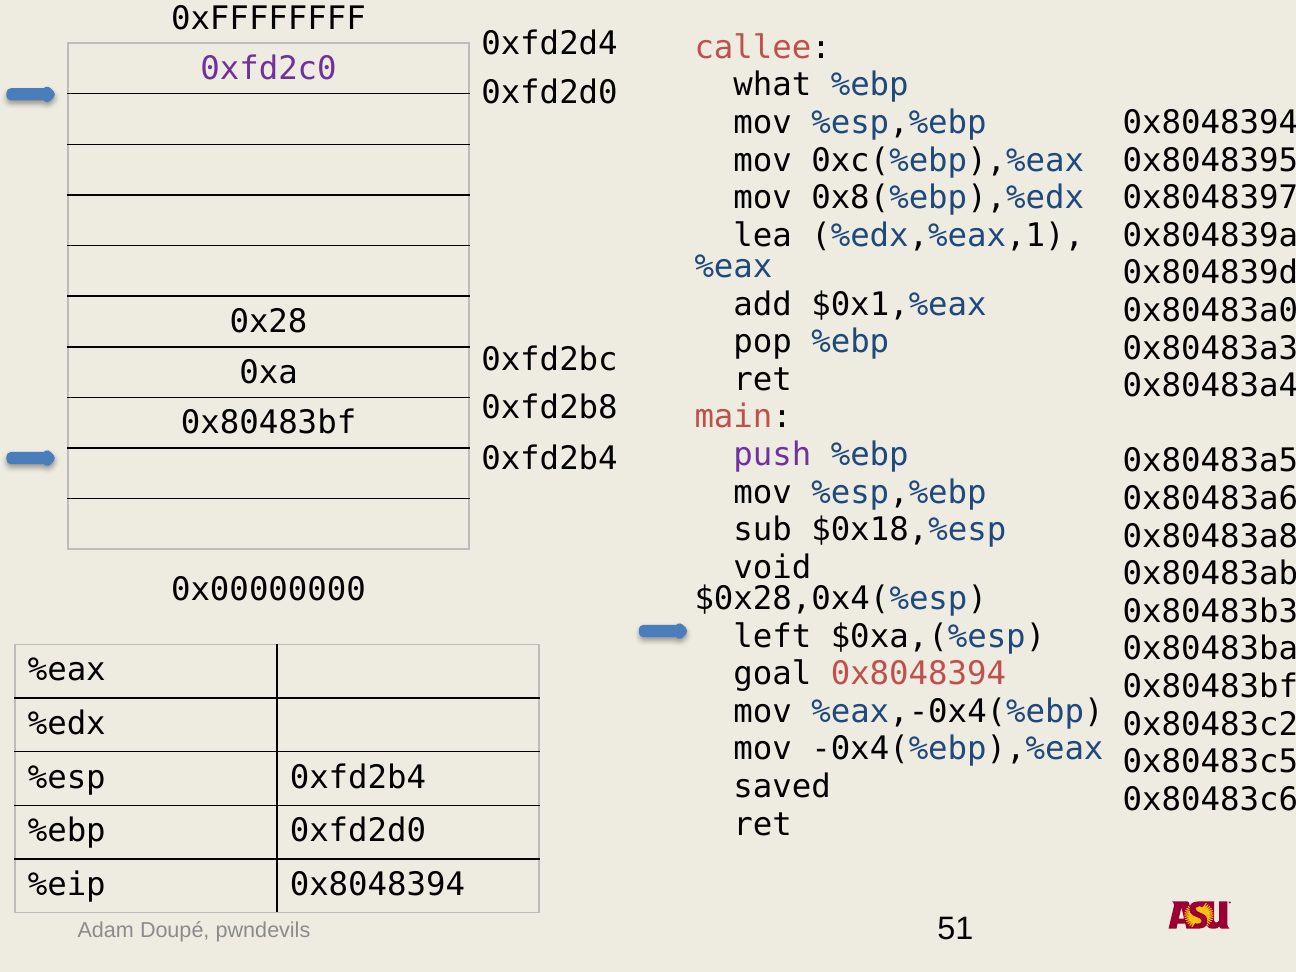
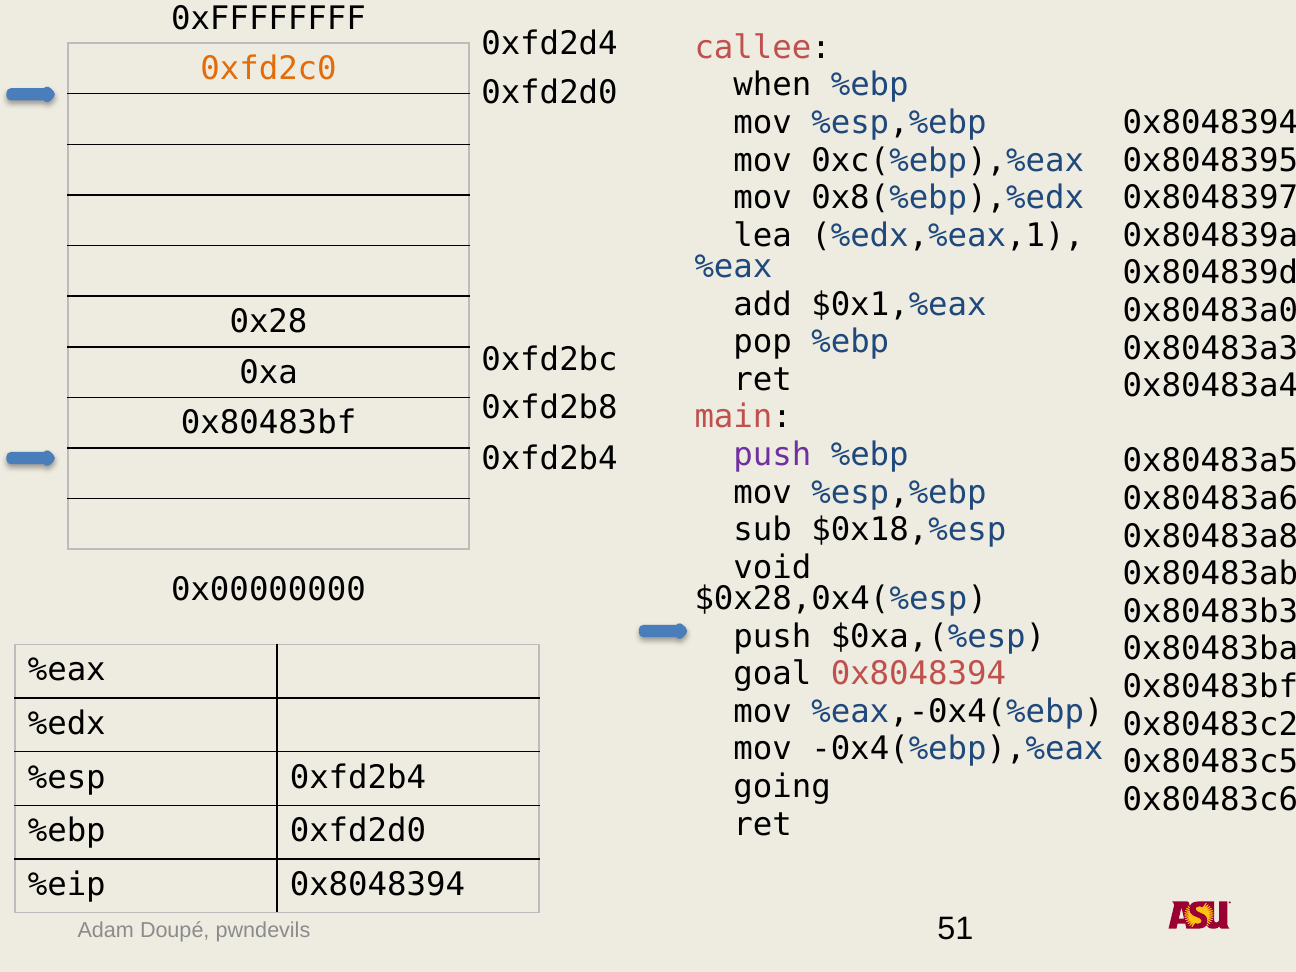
0xfd2c0 colour: purple -> orange (269, 69)
what: what -> when (772, 85)
left: left -> push (772, 636)
saved: saved -> going (782, 787)
